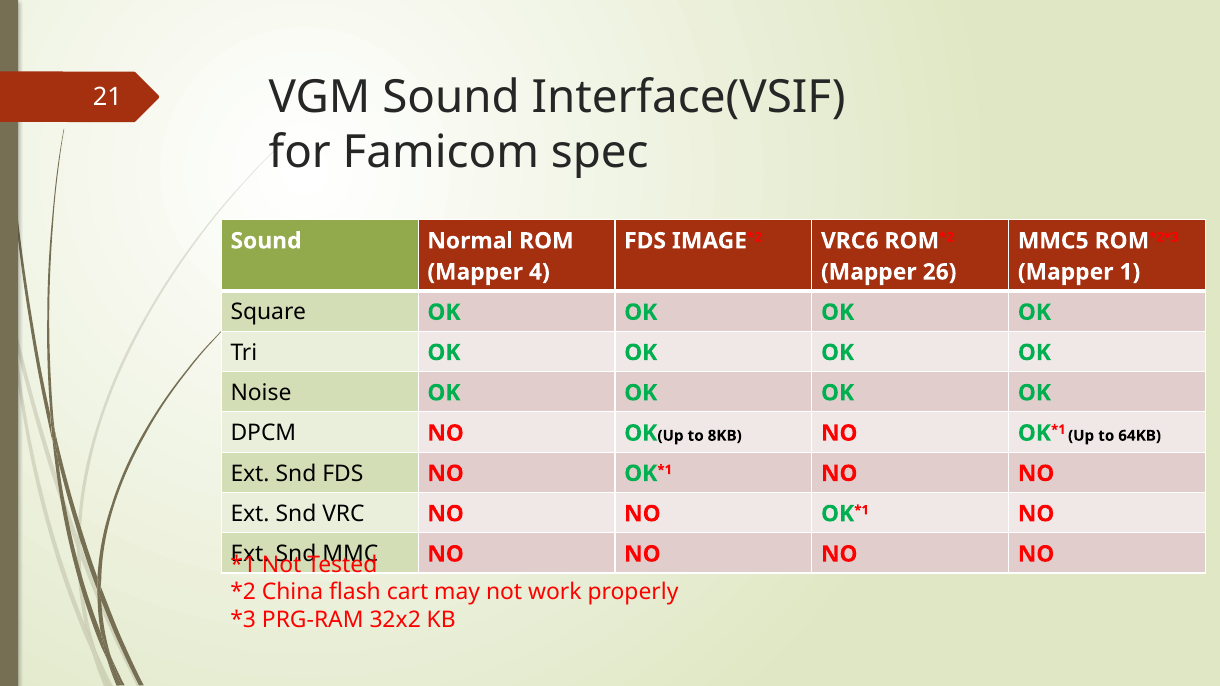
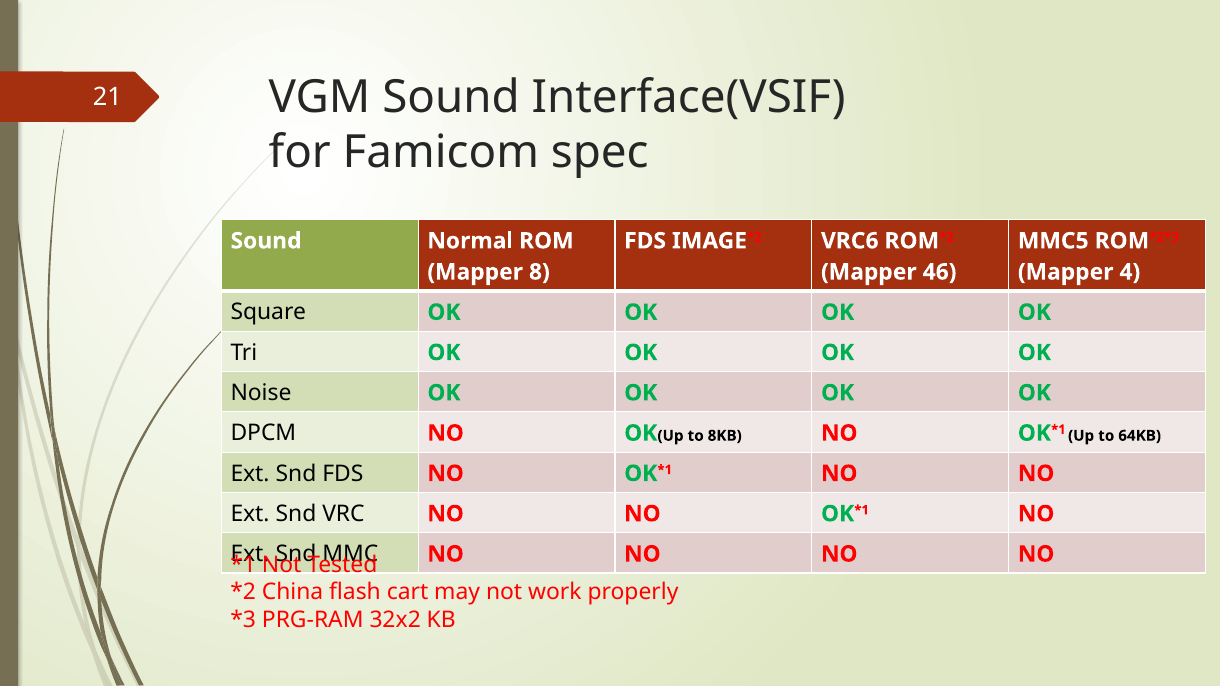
4: 4 -> 8 (539, 272)
26: 26 -> 46 (940, 272)
1: 1 -> 4 (1130, 272)
